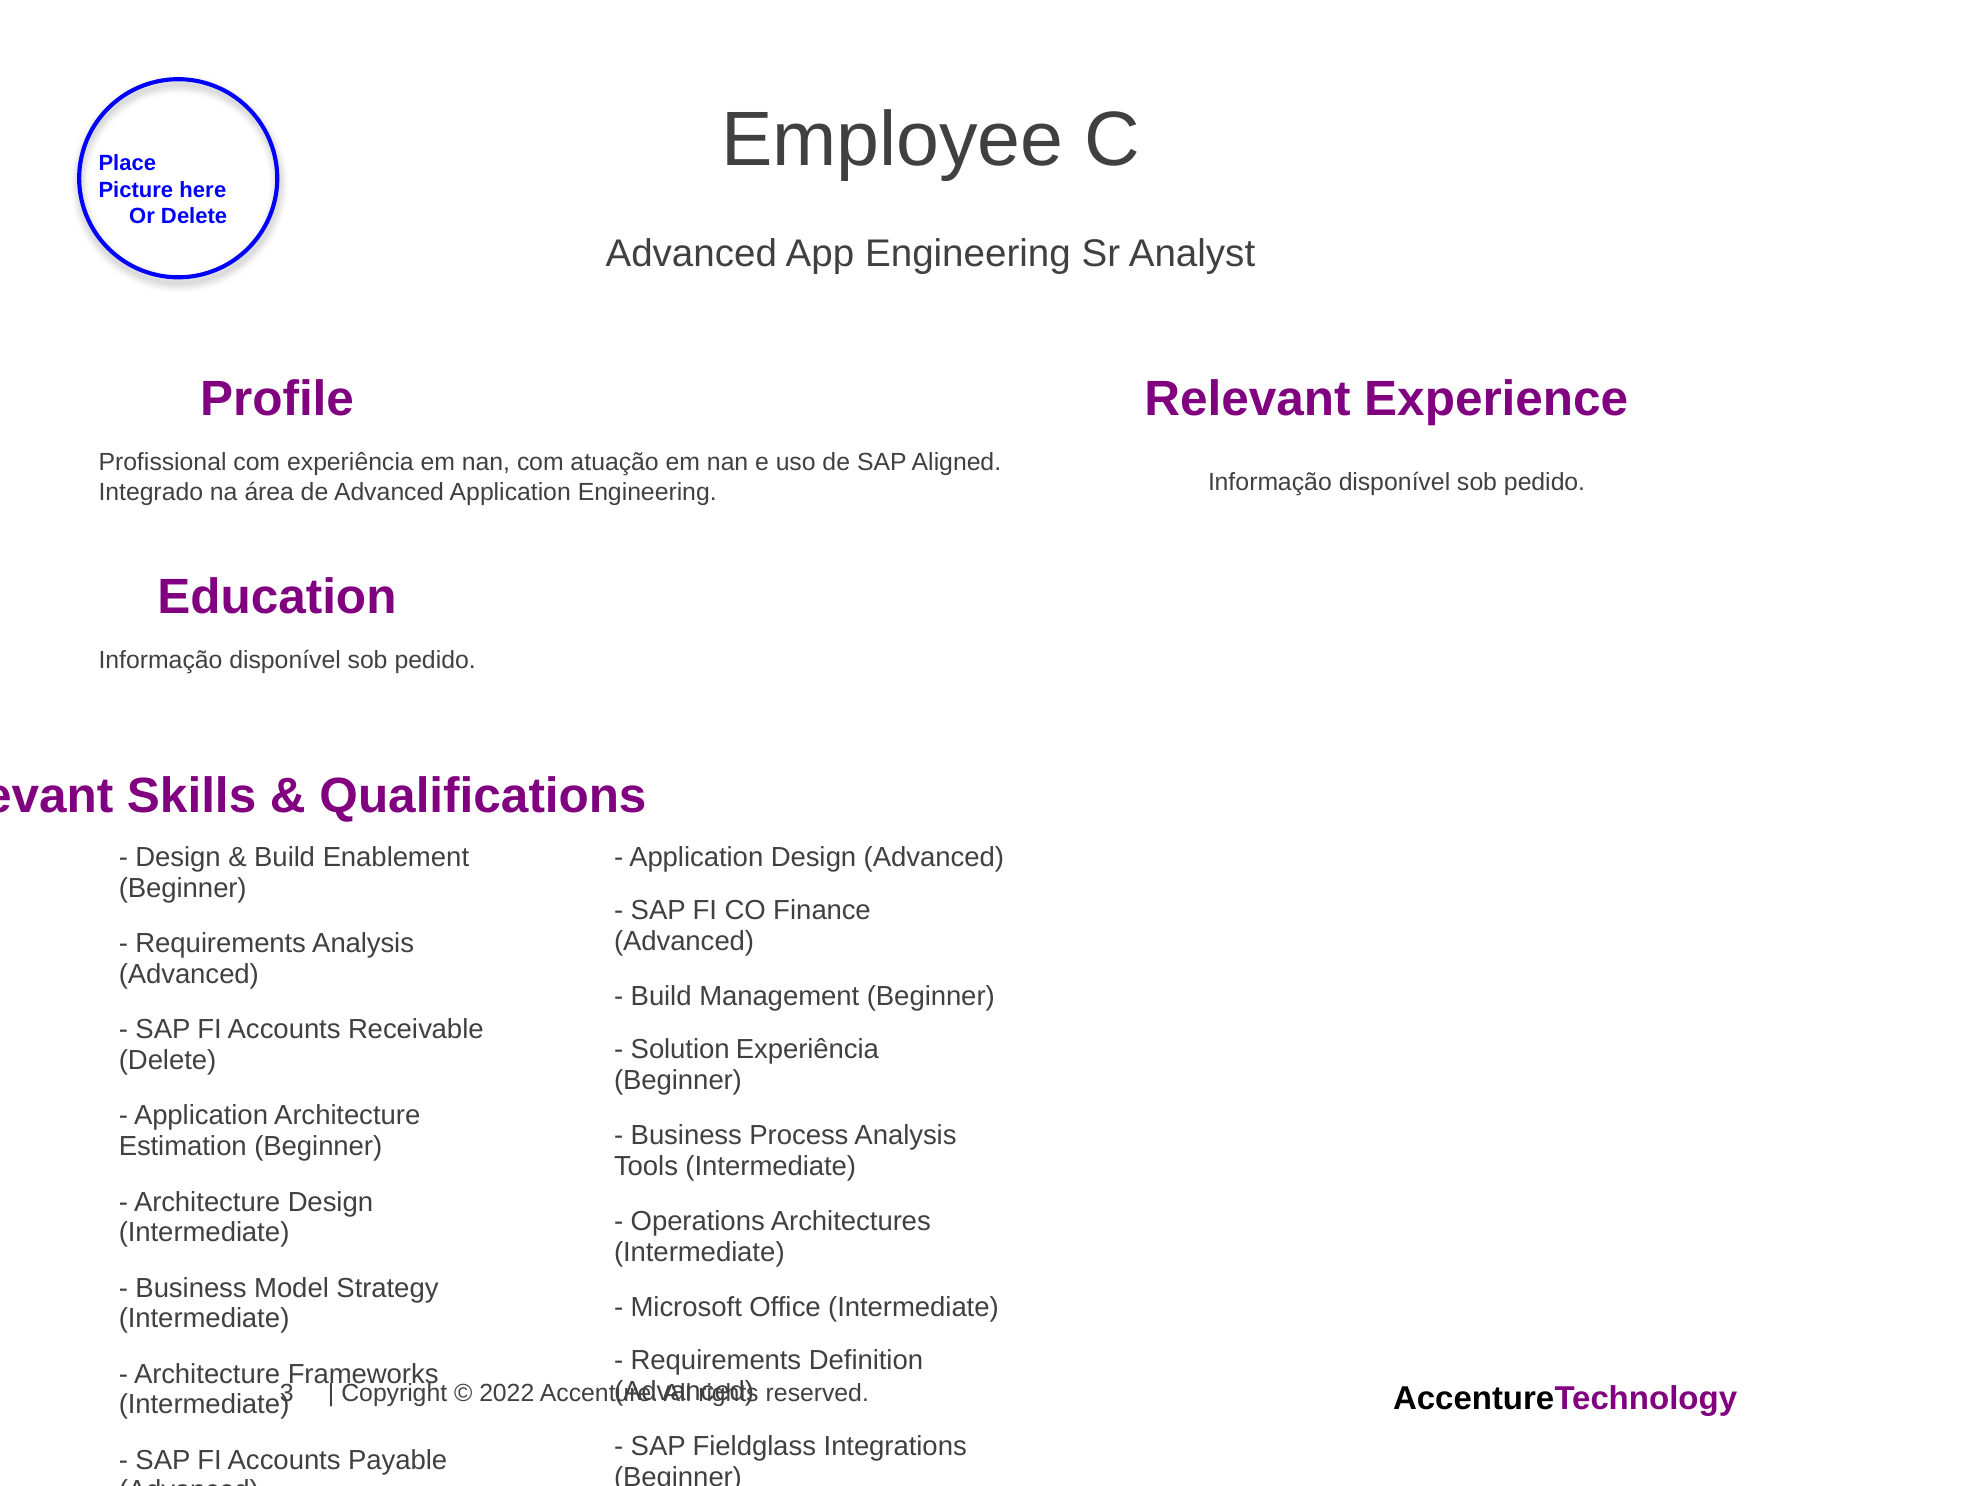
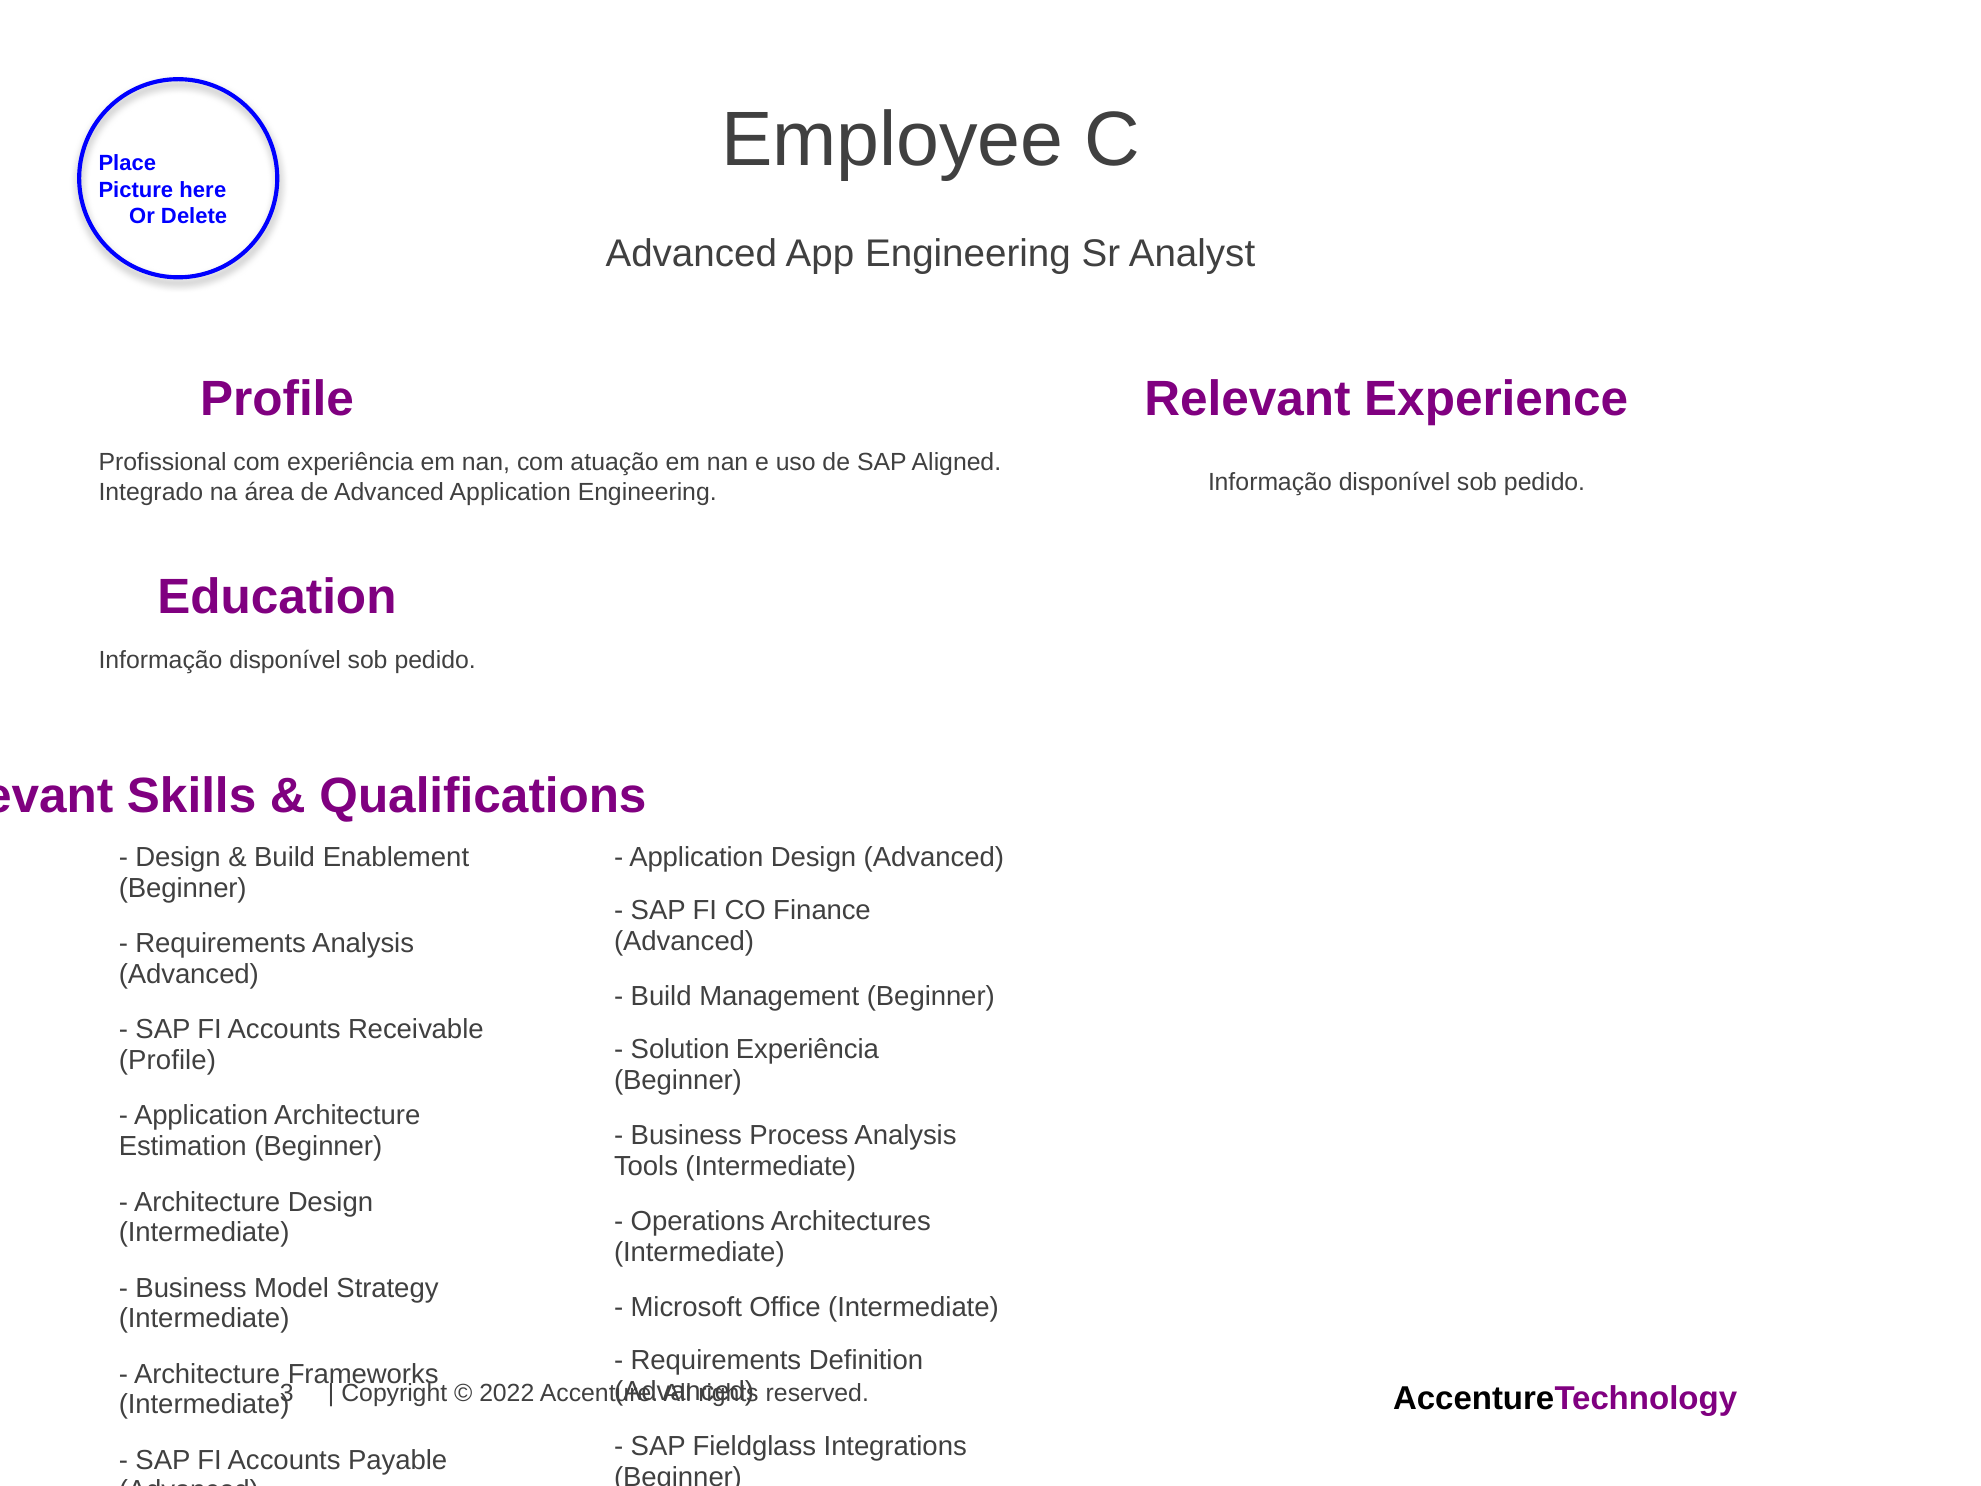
Delete: Delete -> Profile (167, 1060)
